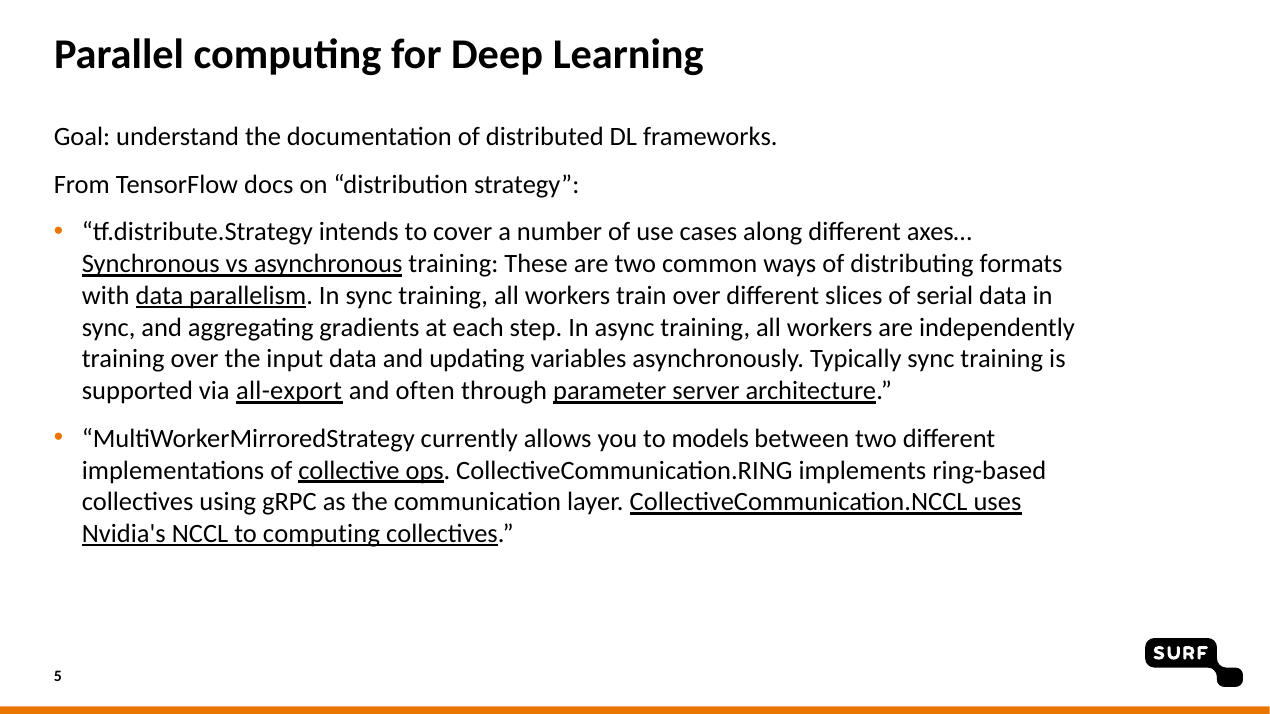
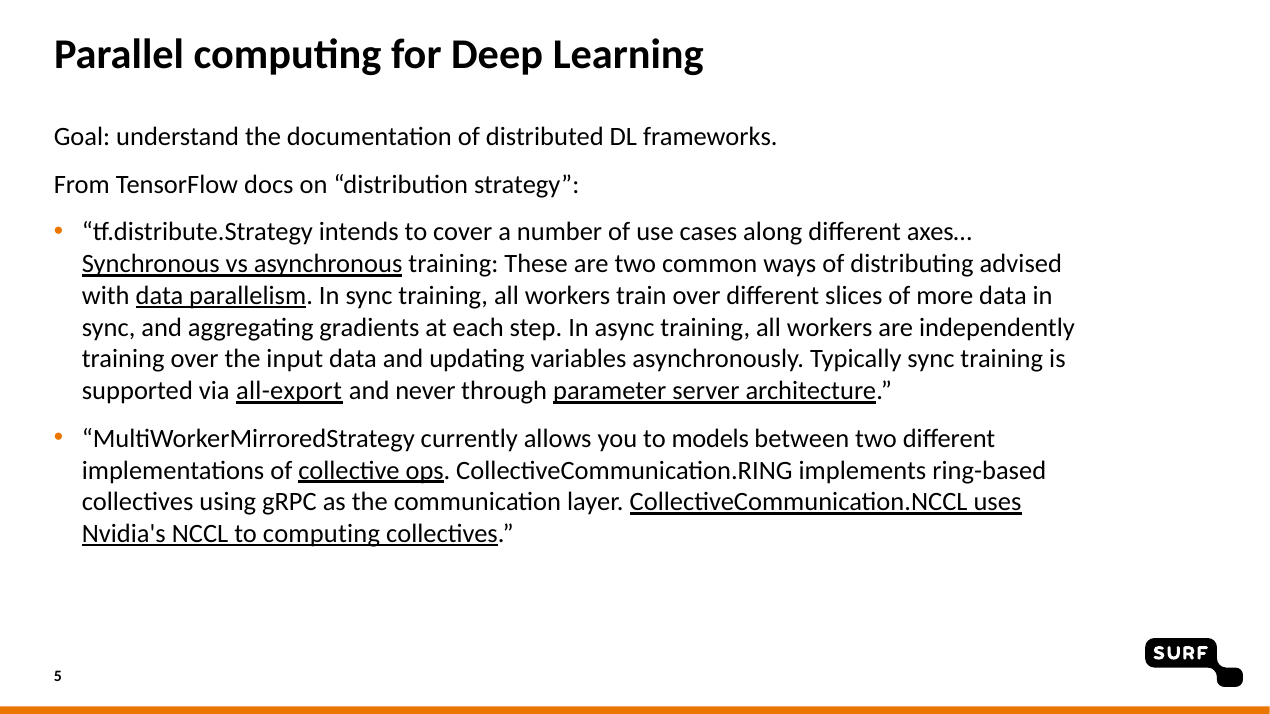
formats: formats -> advised (1021, 264)
serial: serial -> more (945, 296)
often: often -> never (425, 391)
